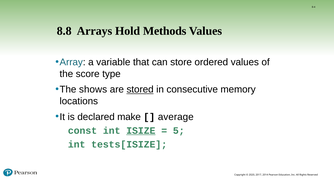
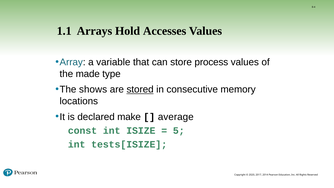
8.8: 8.8 -> 1.1 (64, 31)
Methods: Methods -> Accesses (165, 31)
ordered: ordered -> process (211, 62)
score: score -> made (88, 74)
ISIZE underline: present -> none (141, 130)
